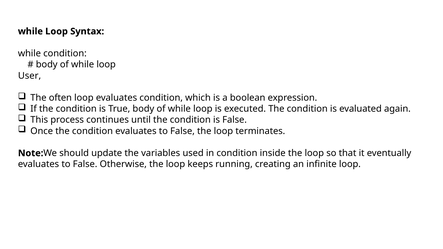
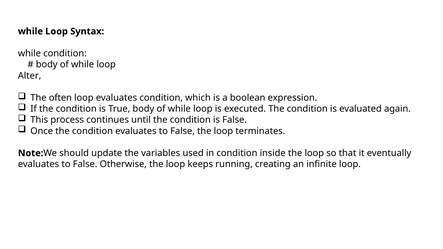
User: User -> Alter (30, 76)
